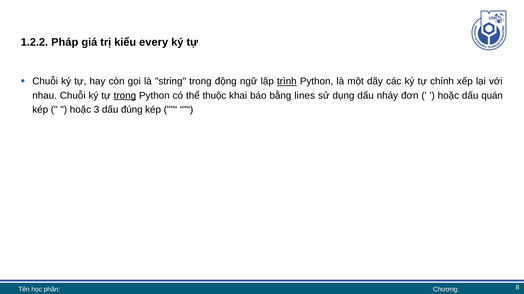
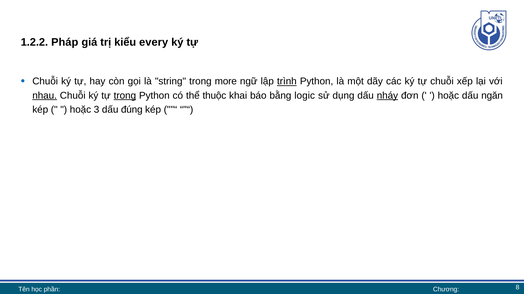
động: động -> more (226, 82)
tự chính: chính -> chuỗi (442, 82)
nhau underline: none -> present (45, 96)
lines: lines -> logic (305, 96)
nháy underline: none -> present (387, 96)
quán: quán -> ngăn (492, 96)
